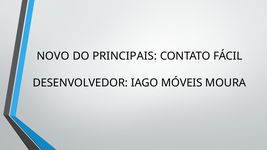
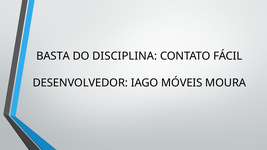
NOVO: NOVO -> BASTA (53, 56)
PRINCIPAIS: PRINCIPAIS -> DISCIPLINA (125, 56)
